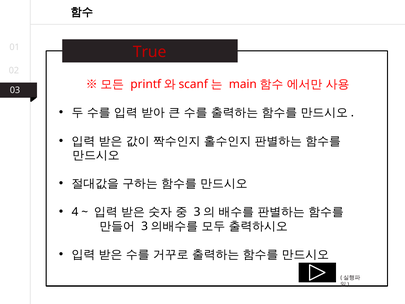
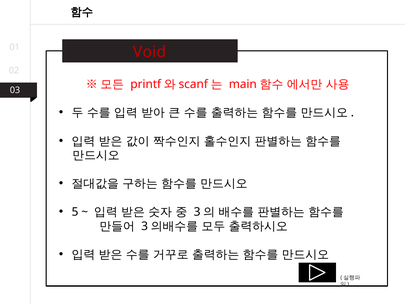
True: True -> Void (150, 52)
4: 4 -> 5 (75, 212)
